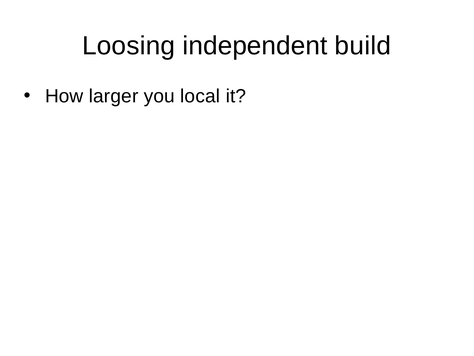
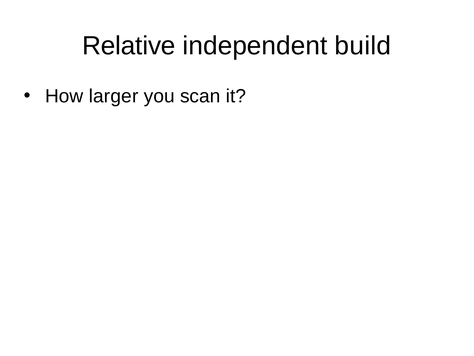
Loosing: Loosing -> Relative (129, 46)
local: local -> scan (200, 96)
